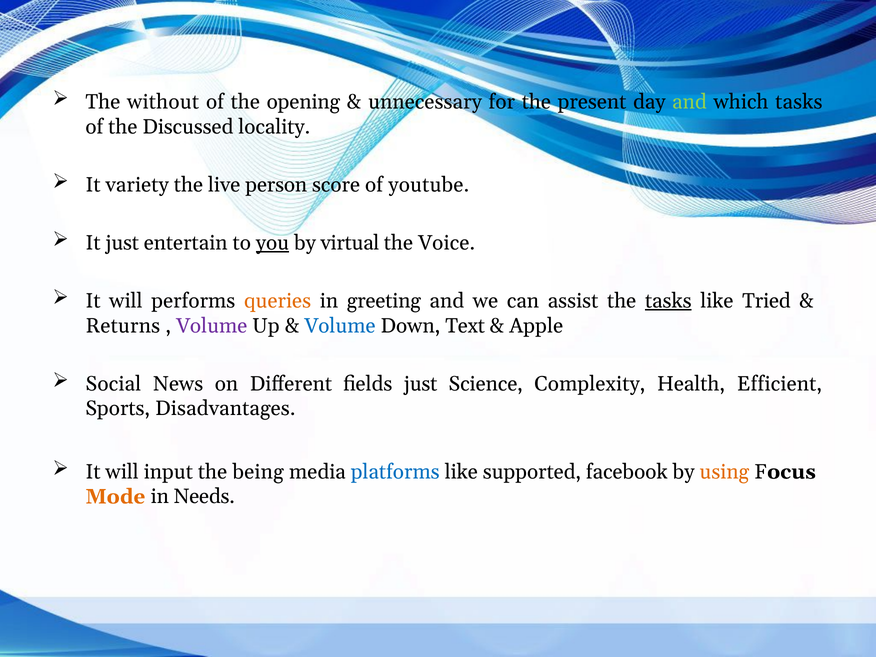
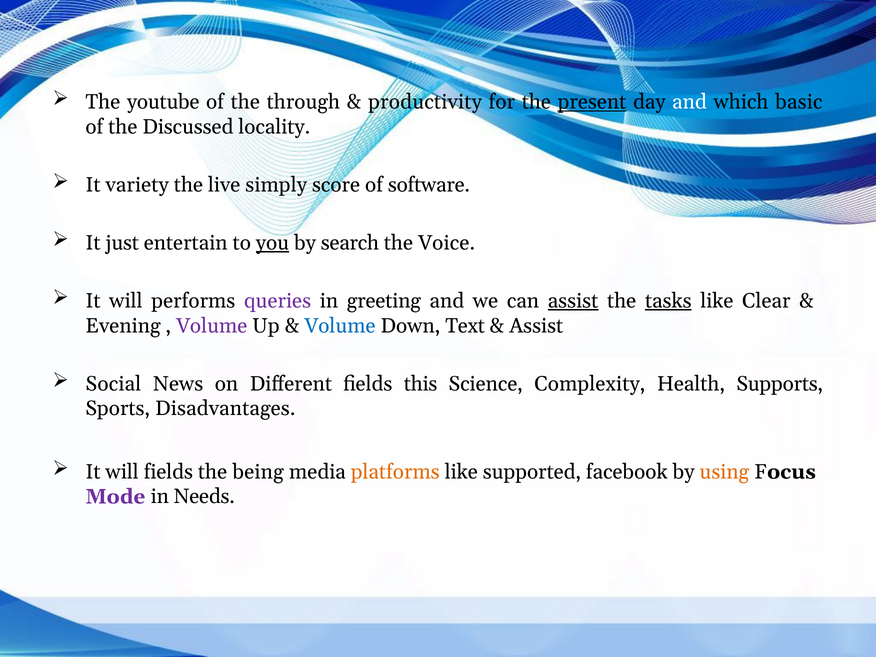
without: without -> youtube (163, 102)
opening: opening -> through (303, 102)
unnecessary: unnecessary -> productivity (425, 102)
present underline: none -> present (592, 102)
and colour: light green -> white (690, 102)
which tasks: tasks -> basic (799, 102)
person: person -> simply (276, 185)
youtube: youtube -> software (429, 185)
virtual: virtual -> search (350, 243)
queries colour: orange -> purple (278, 301)
assist underline: none -> present (573, 301)
Tried: Tried -> Clear (766, 301)
Returns: Returns -> Evening (123, 326)
Apple: Apple -> Assist (536, 326)
fields just: just -> this (421, 384)
Efficient: Efficient -> Supports (780, 384)
will input: input -> fields (168, 472)
platforms colour: blue -> orange (395, 472)
Mode colour: orange -> purple (115, 497)
